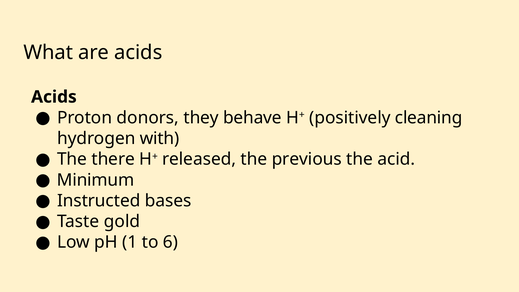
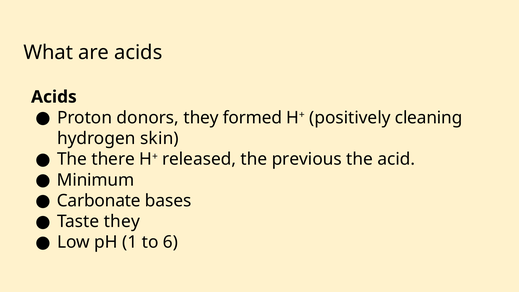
behave: behave -> formed (252, 118)
with: with -> skin (159, 138)
Instructed: Instructed -> Carbonate (99, 201)
Taste gold: gold -> they (122, 221)
